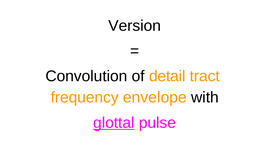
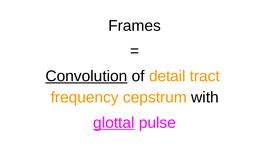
Version: Version -> Frames (135, 26)
Convolution underline: none -> present (86, 76)
envelope: envelope -> cepstrum (155, 98)
